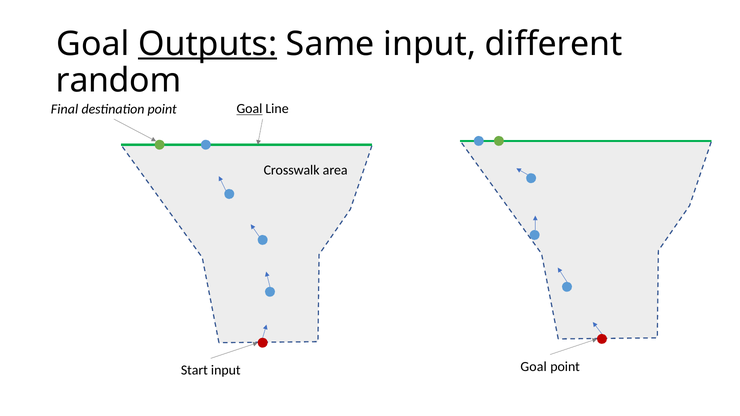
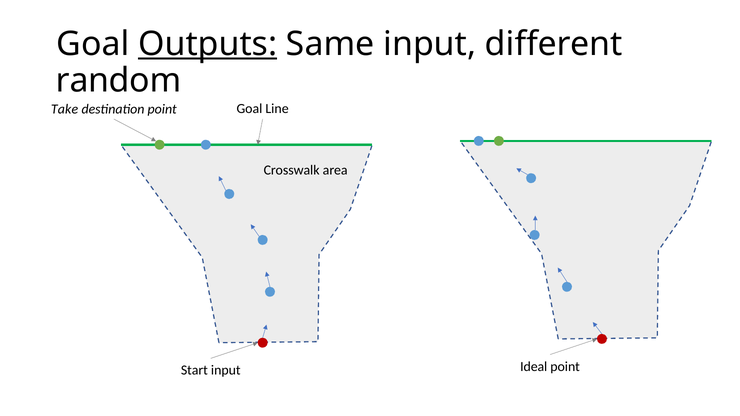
Goal underline: present -> none (249, 109)
Final: Final -> Take (65, 109)
Goal: Goal -> Ideal (534, 367)
